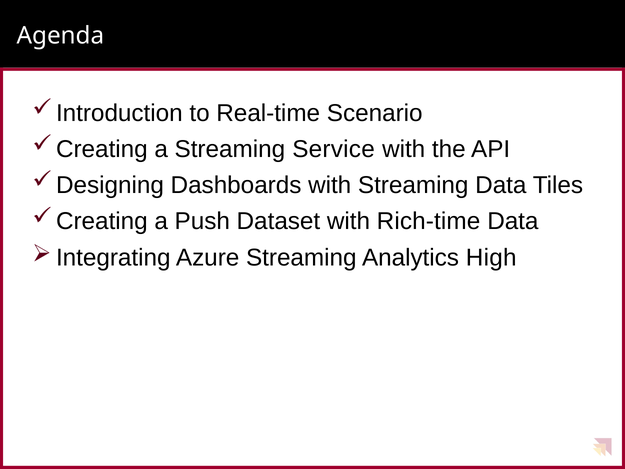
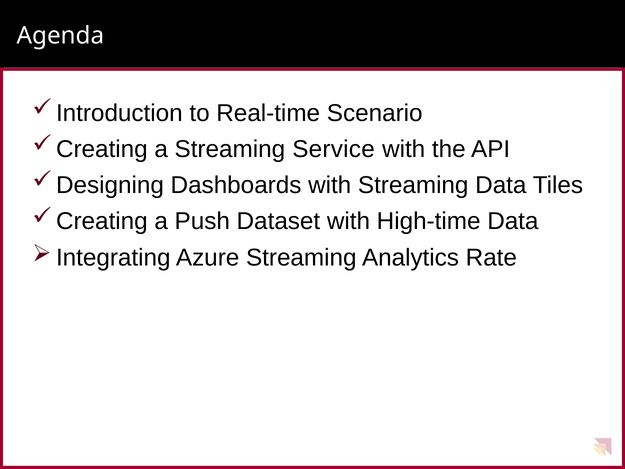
Rich-time: Rich-time -> High-time (429, 221)
High: High -> Rate (491, 257)
